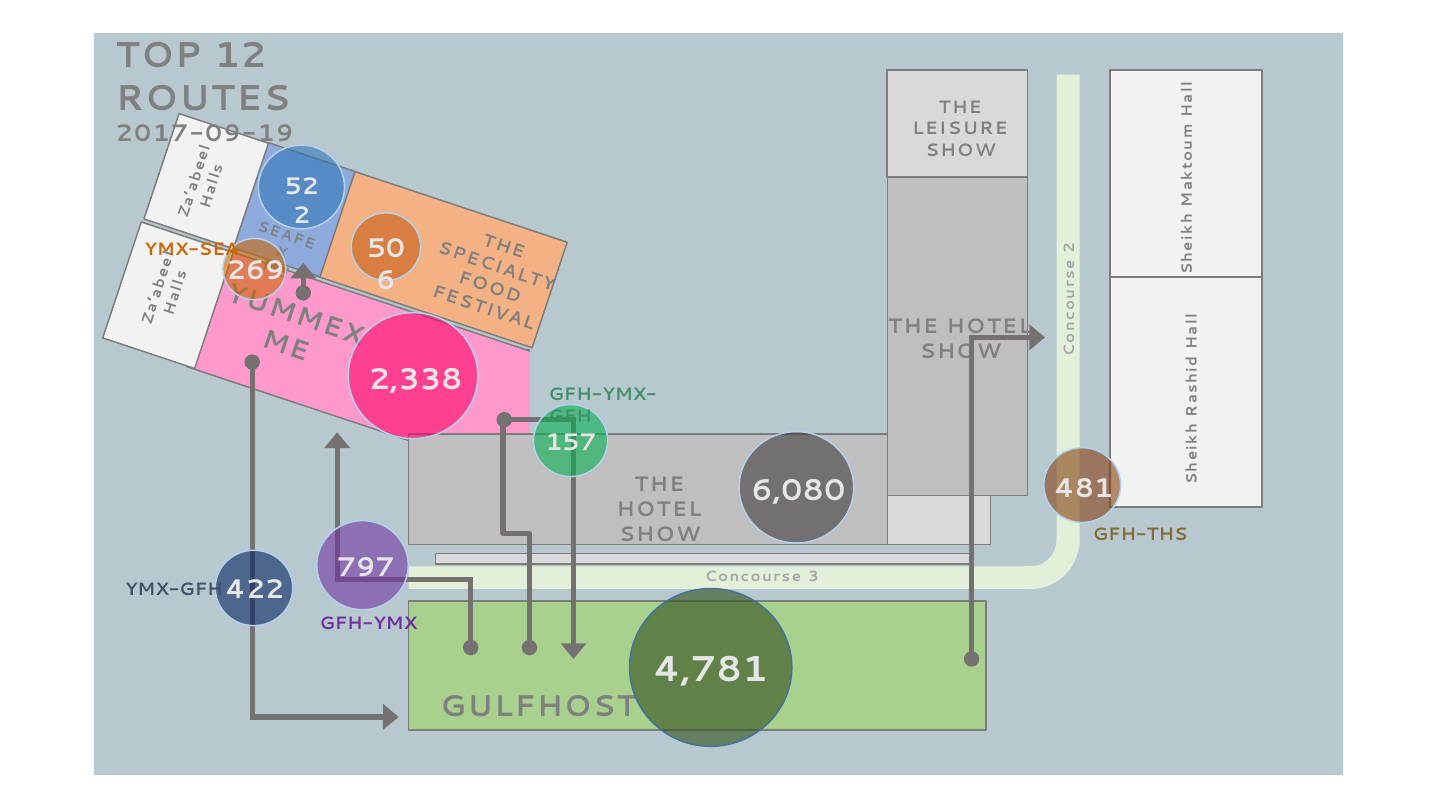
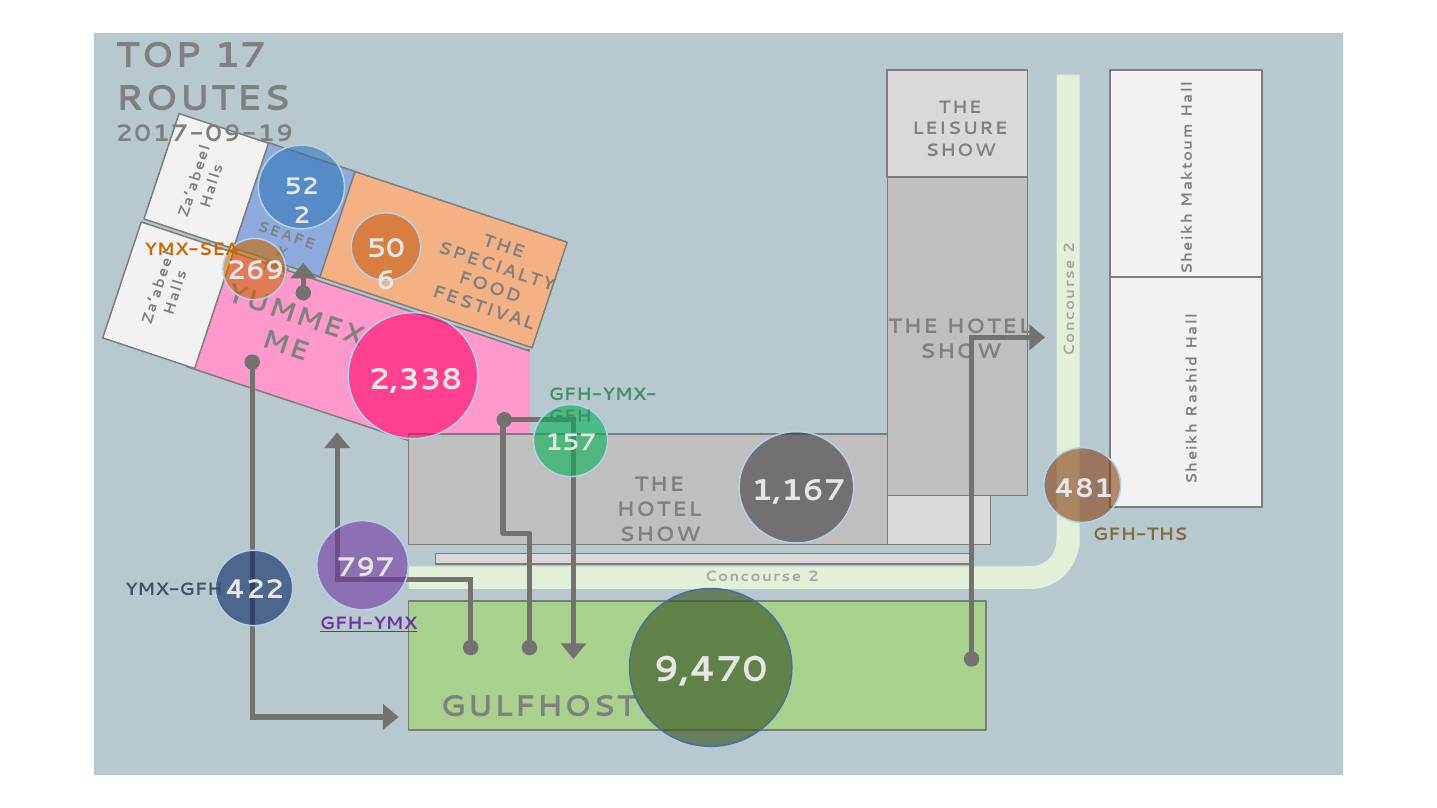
12: 12 -> 17 (240, 55)
6,080: 6,080 -> 1,167 (798, 491)
Concourse 3: 3 -> 2 (813, 577)
GFH-YMX underline: none -> present (368, 624)
4,781: 4,781 -> 9,470 (711, 670)
